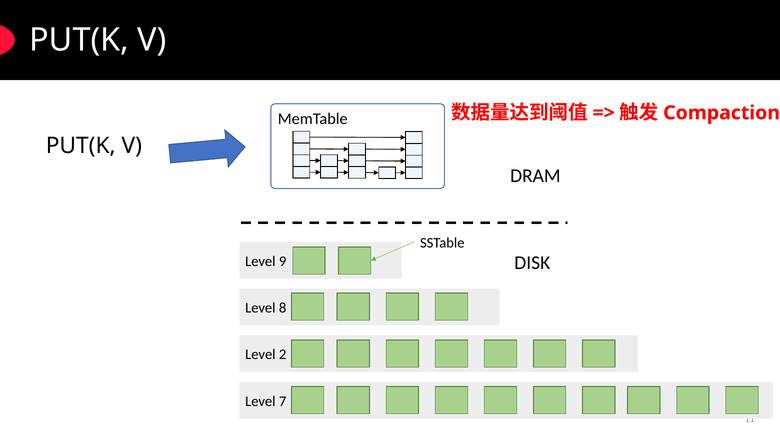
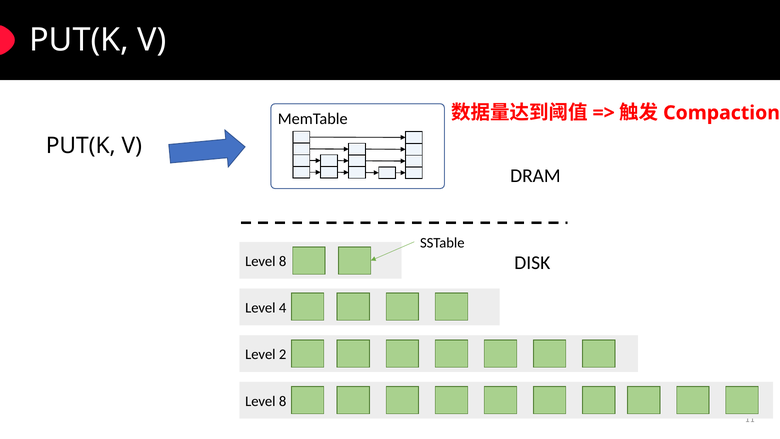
9: 9 -> 8 (283, 261)
8: 8 -> 4 (283, 308)
7: 7 -> 8 (283, 401)
